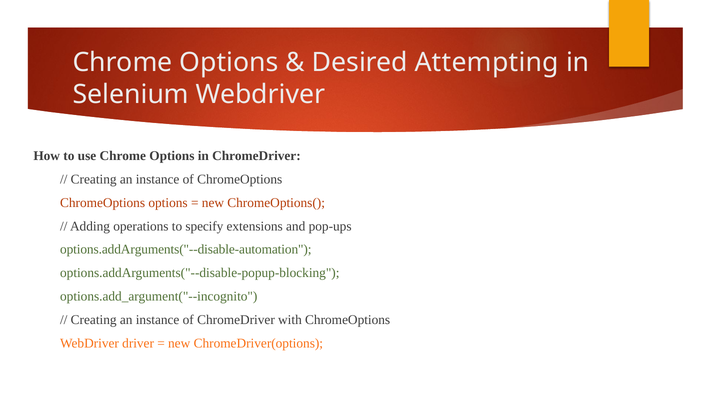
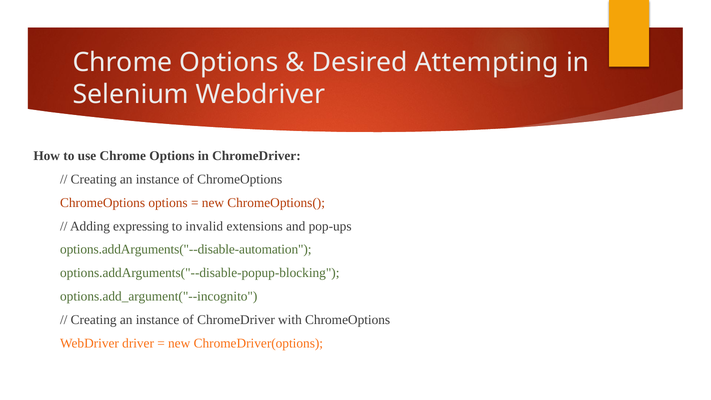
operations: operations -> expressing (141, 226)
specify: specify -> invalid (204, 226)
